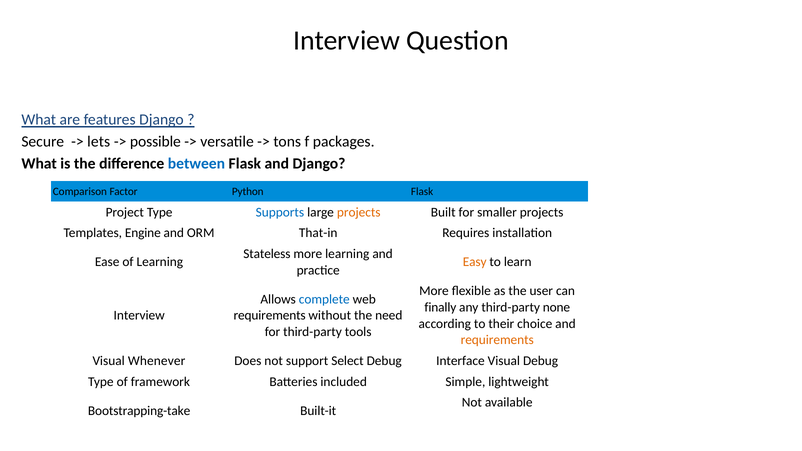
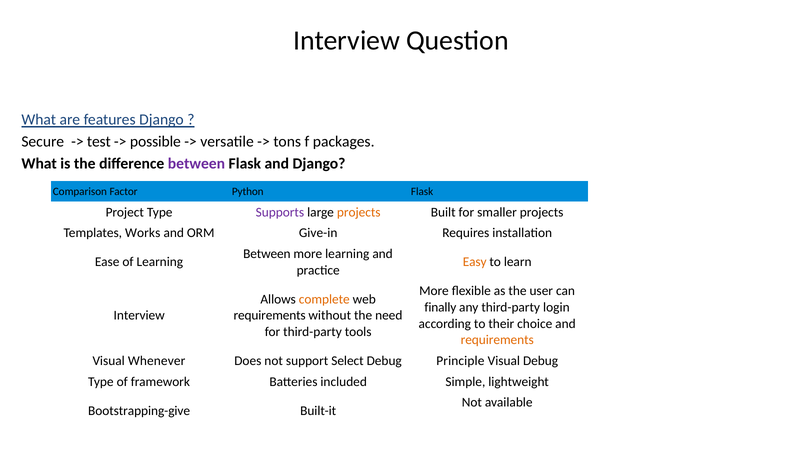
lets: lets -> test (99, 142)
between colour: blue -> purple (196, 164)
Supports colour: blue -> purple (280, 212)
Engine: Engine -> Works (143, 233)
That-in: That-in -> Give-in (318, 233)
Stateless: Stateless -> Between (267, 254)
complete colour: blue -> orange (324, 299)
none: none -> login (556, 307)
Interface: Interface -> Principle (460, 361)
Bootstrapping-take: Bootstrapping-take -> Bootstrapping-give (139, 411)
